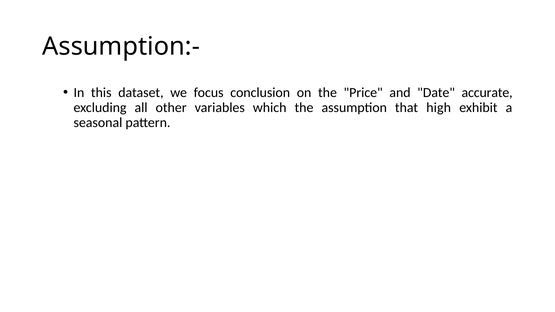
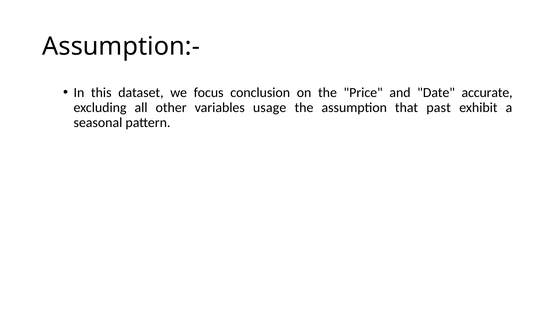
which: which -> usage (270, 108)
high: high -> past (439, 108)
